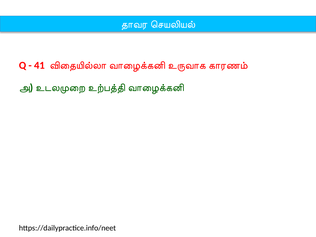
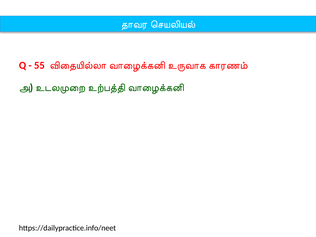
41: 41 -> 55 (39, 65)
